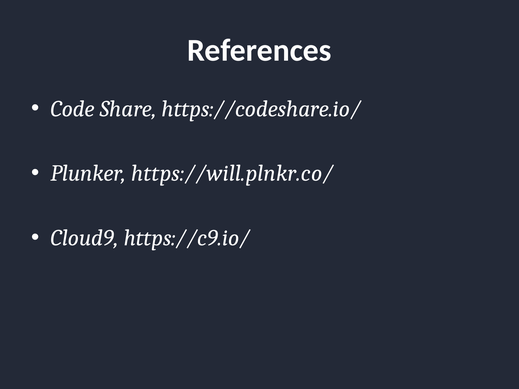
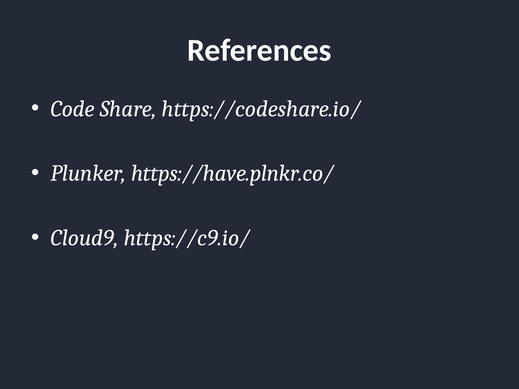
https://will.plnkr.co/: https://will.plnkr.co/ -> https://have.plnkr.co/ (232, 173)
